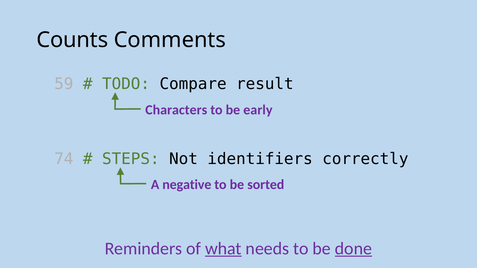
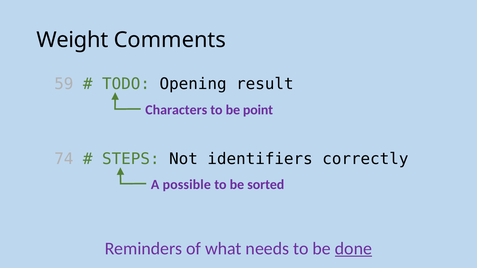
Counts: Counts -> Weight (72, 40)
Compare: Compare -> Opening (193, 84)
early: early -> point (258, 110)
negative: negative -> possible (187, 185)
what underline: present -> none (223, 249)
